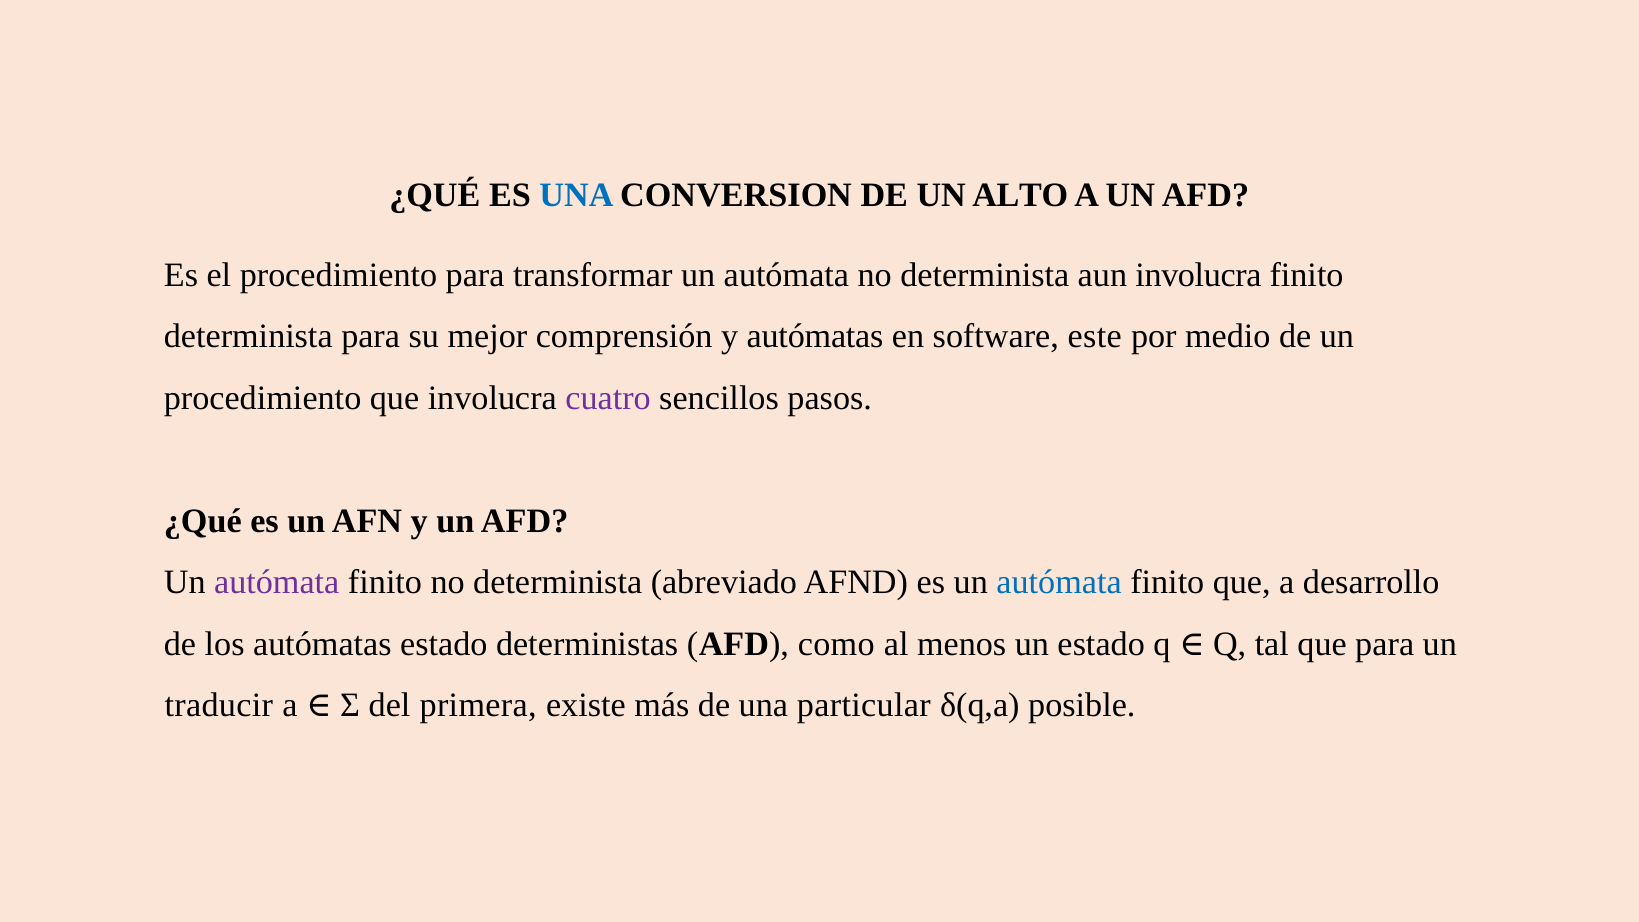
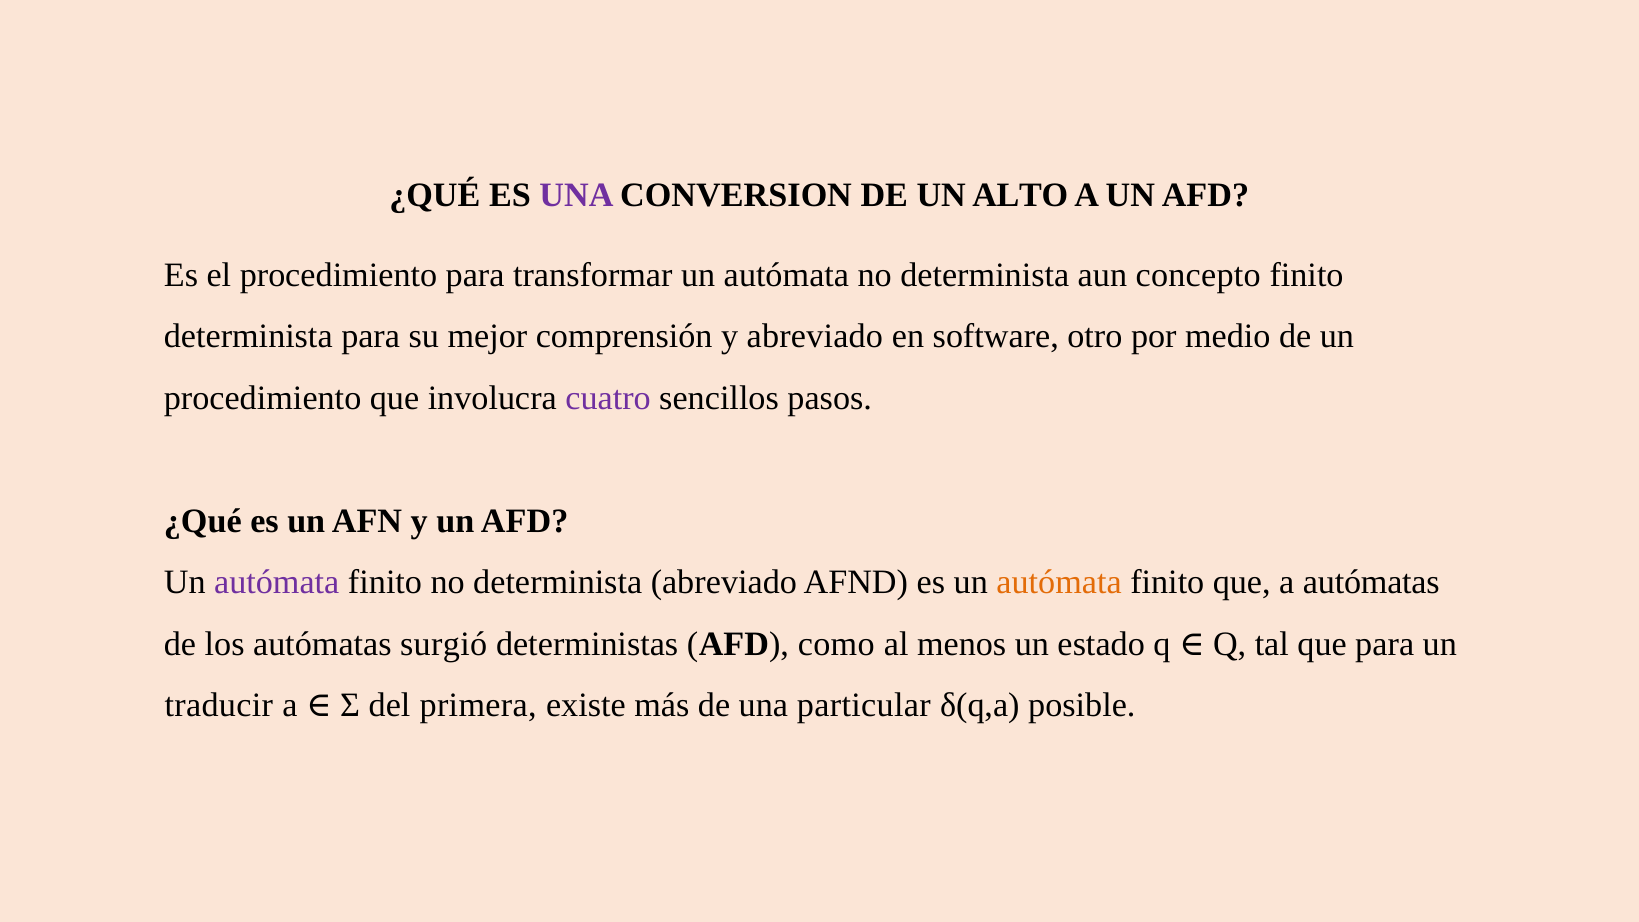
UNA colour: blue -> purple (576, 195)
aun involucra: involucra -> concepto (1198, 275)
y autómatas: autómatas -> abreviado (815, 336)
este: este -> otro (1095, 336)
autómata colour: blue -> orange (1059, 582)
a desarrollo: desarrollo -> autómatas (1371, 582)
autómatas estado: estado -> surgió (444, 644)
